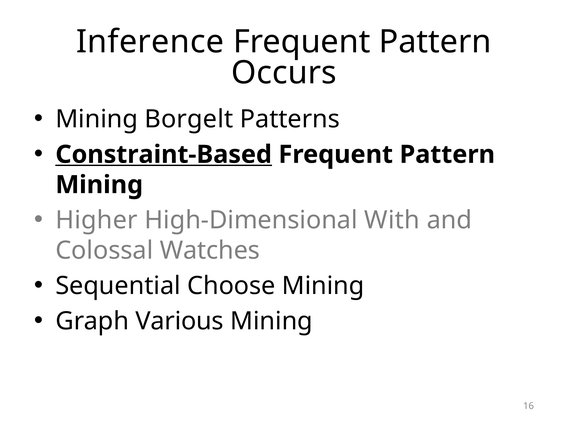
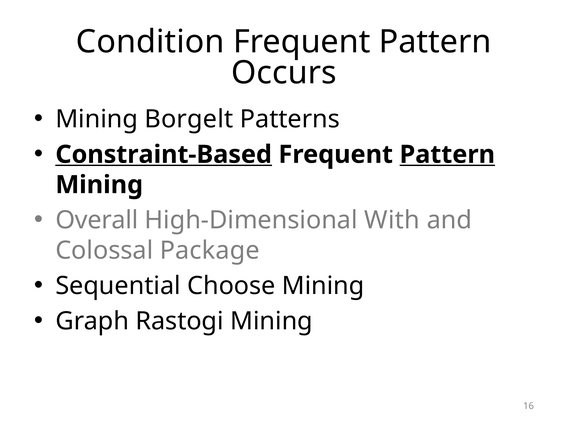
Inference: Inference -> Condition (150, 42)
Pattern underline: none -> present (447, 155)
Higher: Higher -> Overall (97, 220)
Watches: Watches -> Package (210, 250)
Various: Various -> Rastogi (180, 321)
